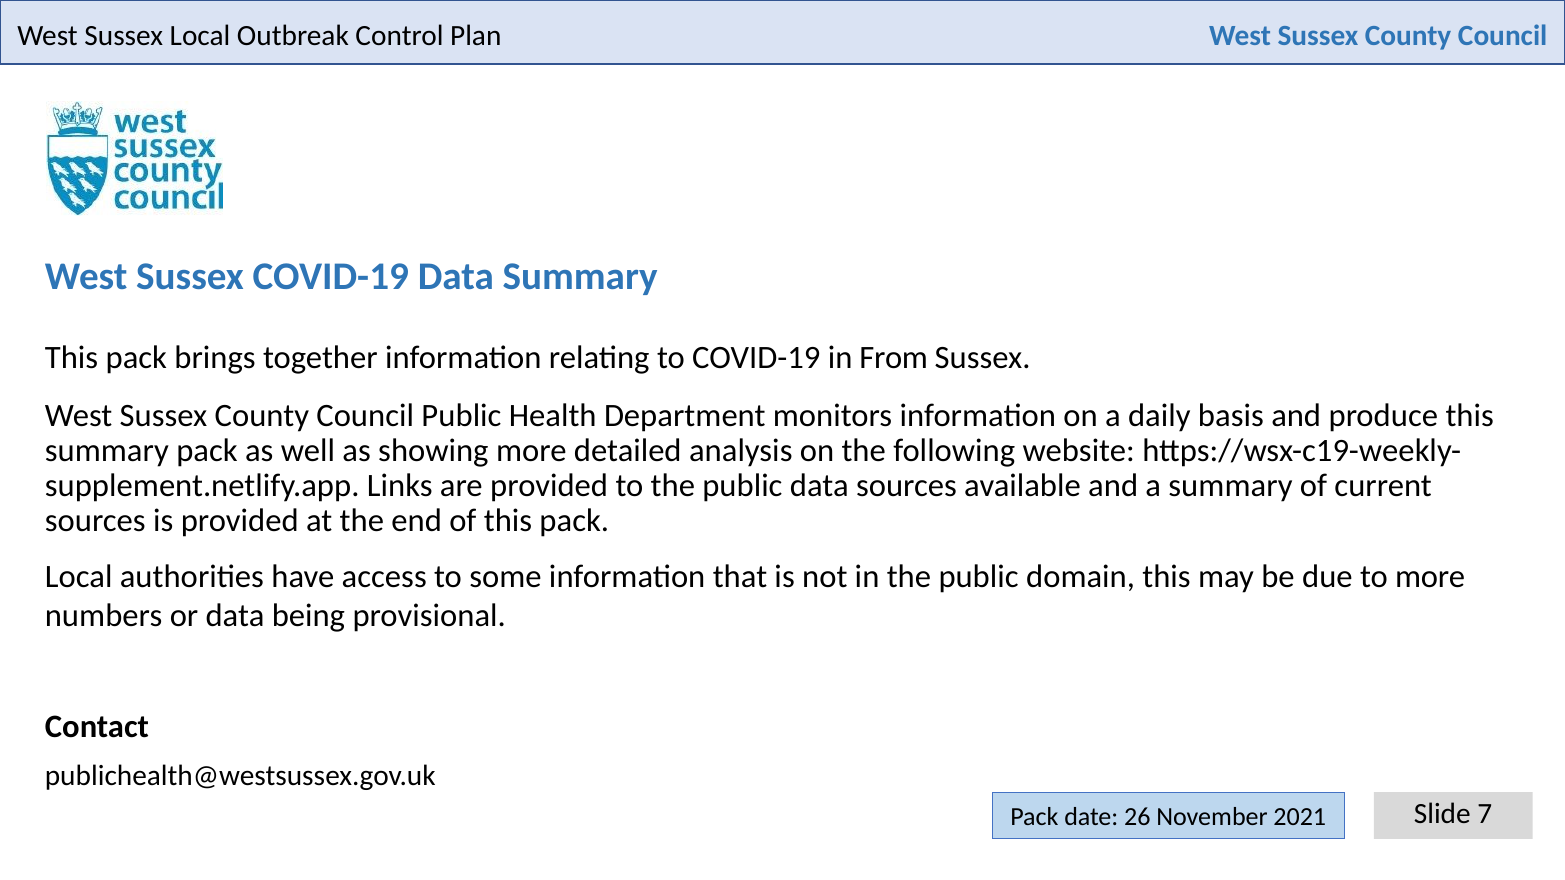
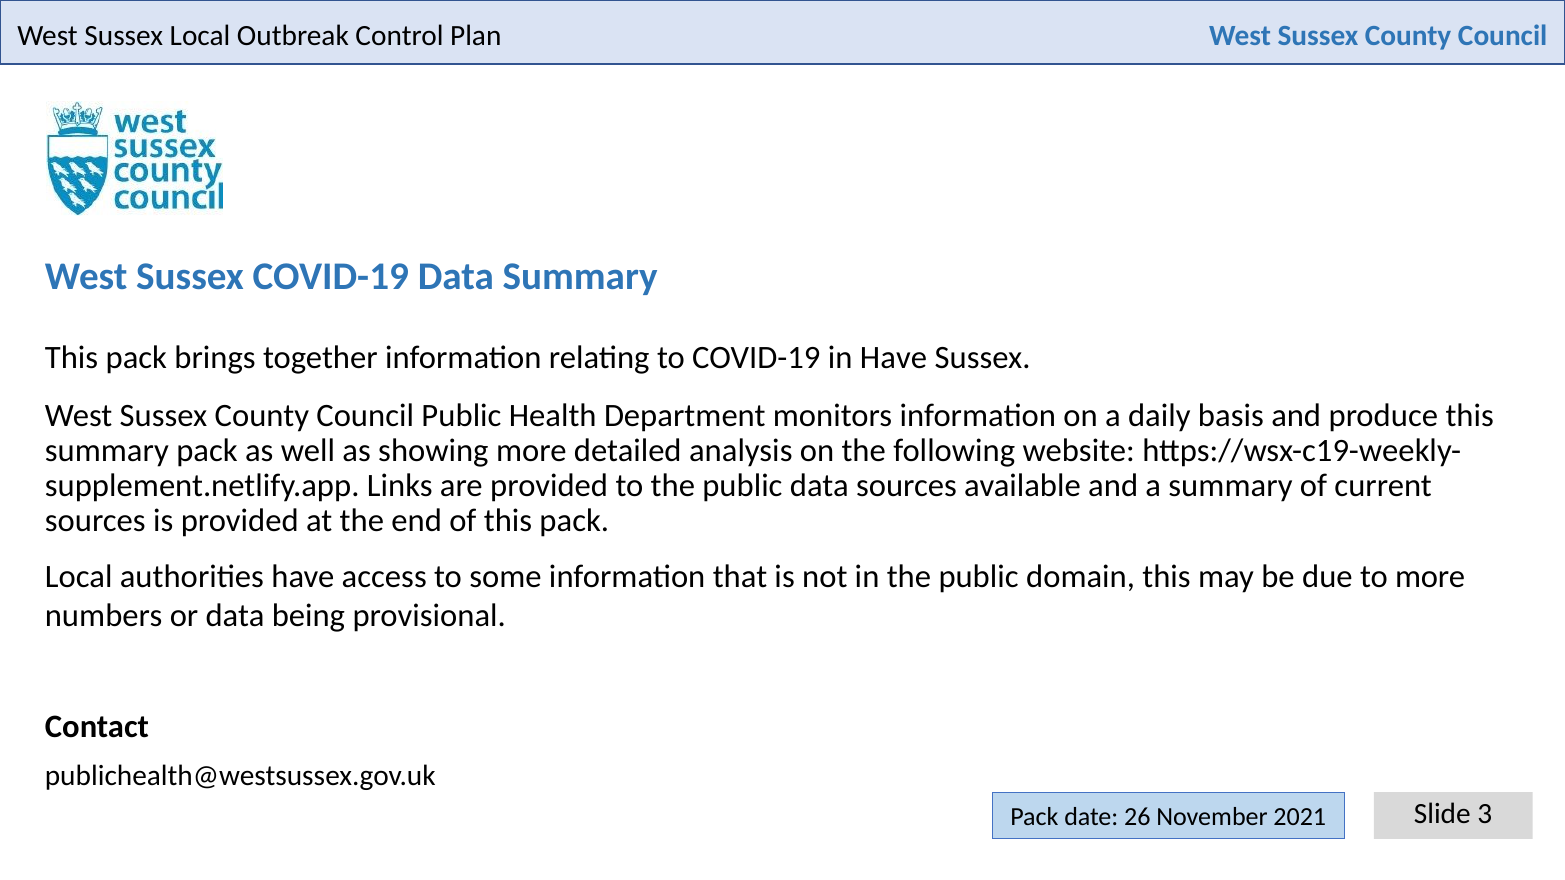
in From: From -> Have (893, 357)
7: 7 -> 3 (1485, 814)
